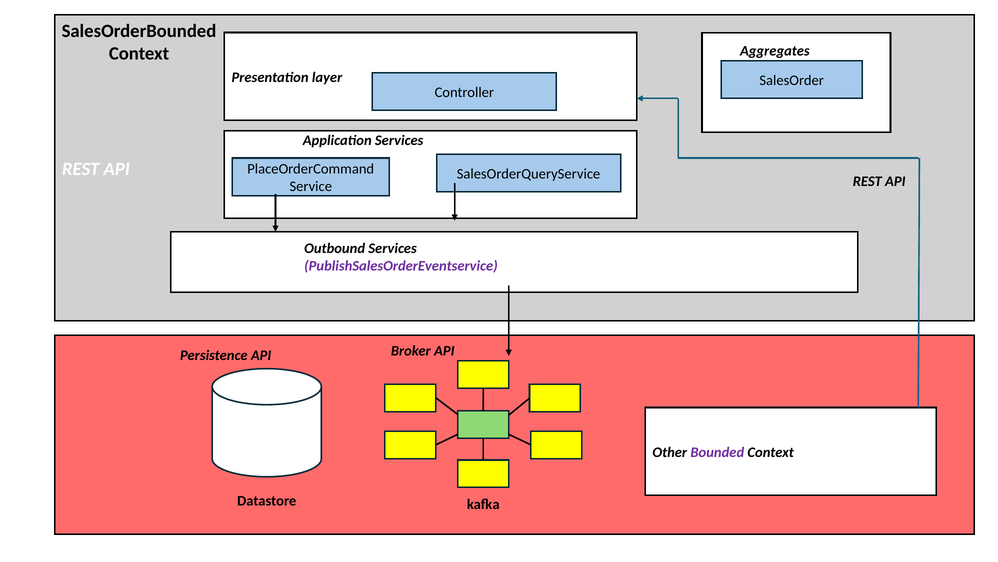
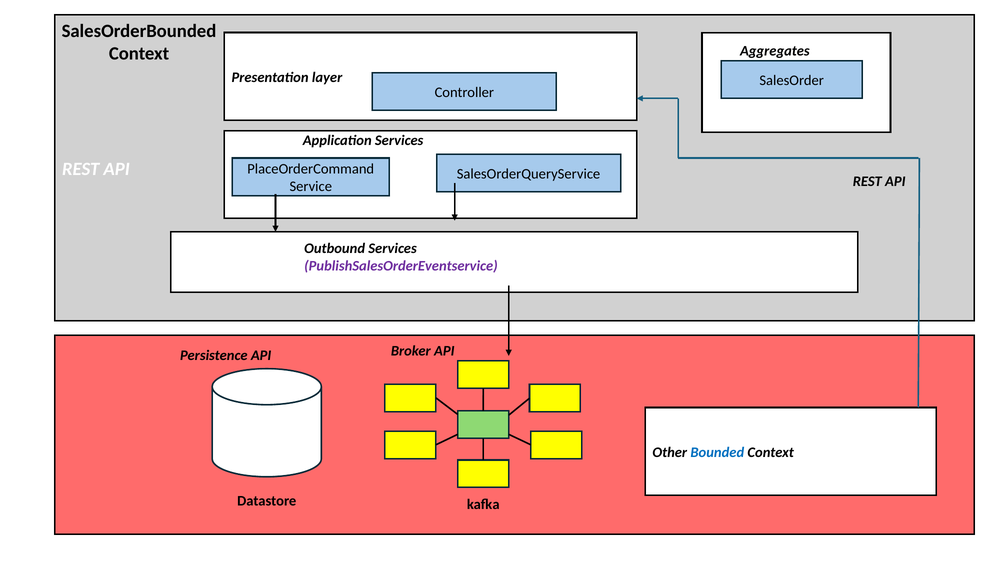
Bounded colour: purple -> blue (717, 452)
